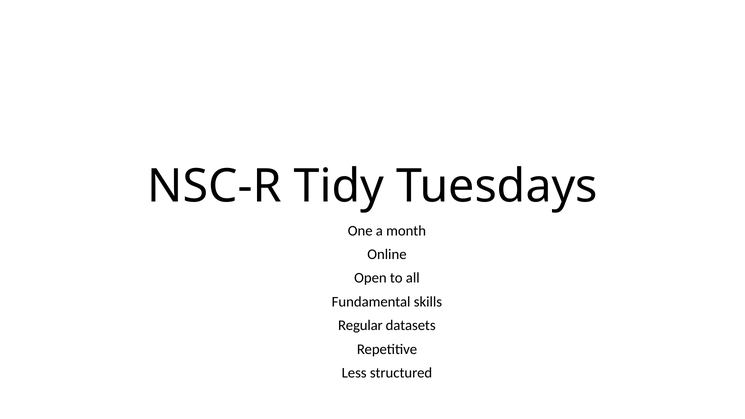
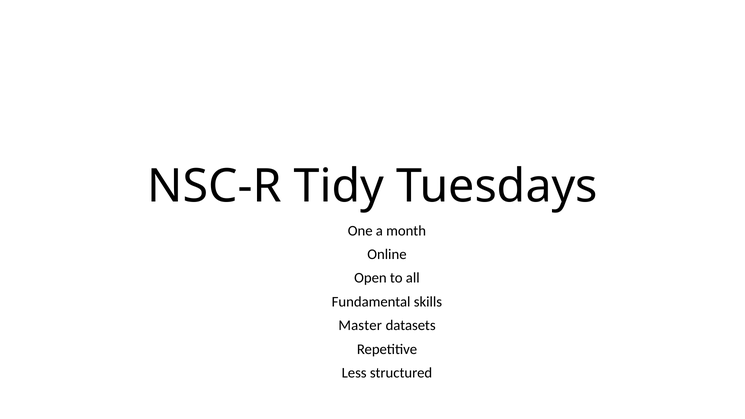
Regular: Regular -> Master (360, 326)
